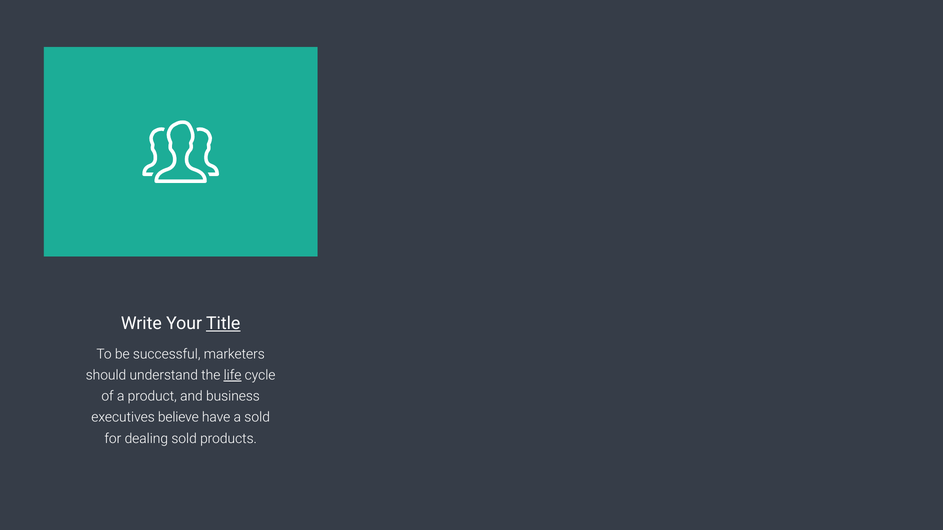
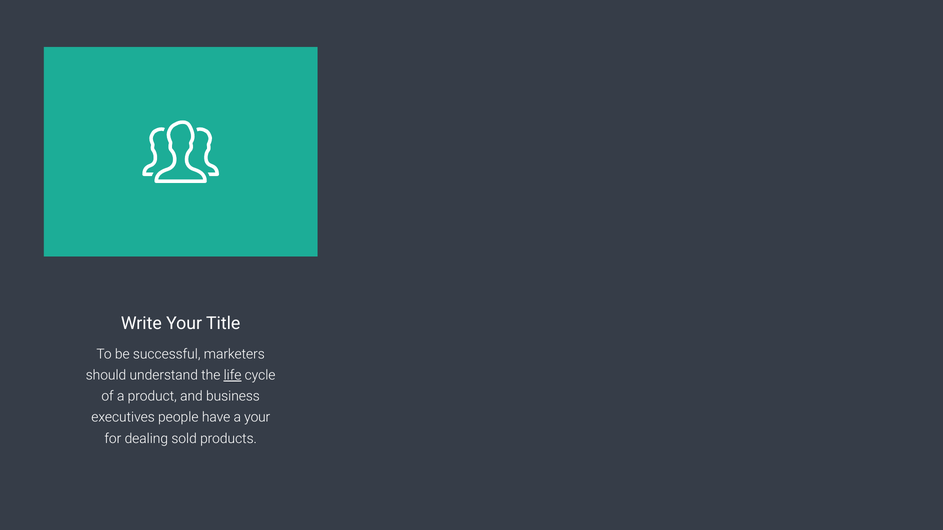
Title underline: present -> none (223, 324)
believe: believe -> people (178, 418)
a sold: sold -> your (257, 418)
